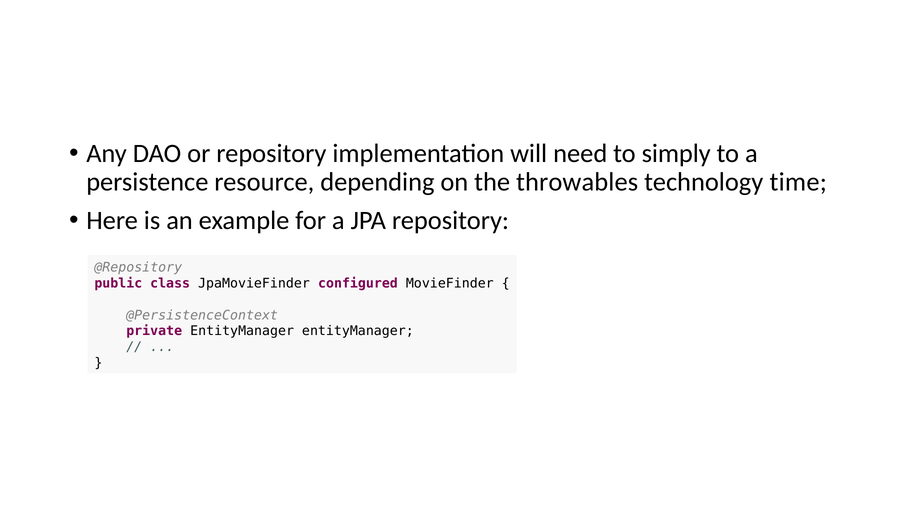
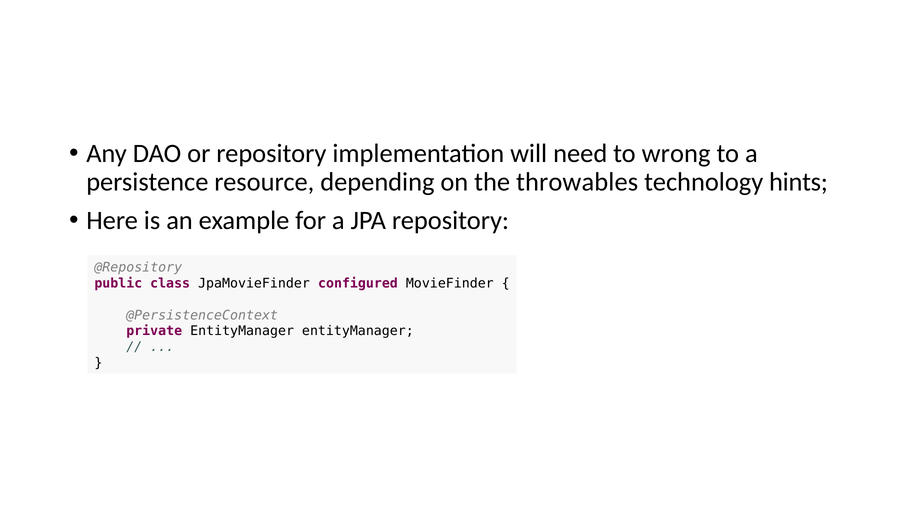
simply: simply -> wrong (676, 154)
time: time -> hints (798, 182)
